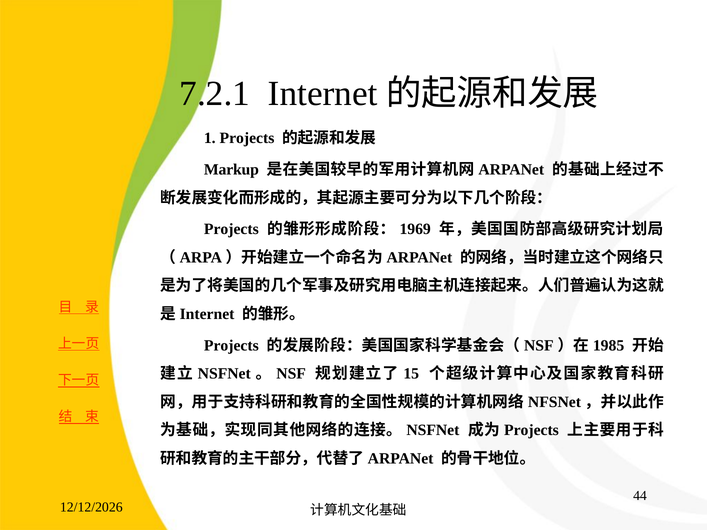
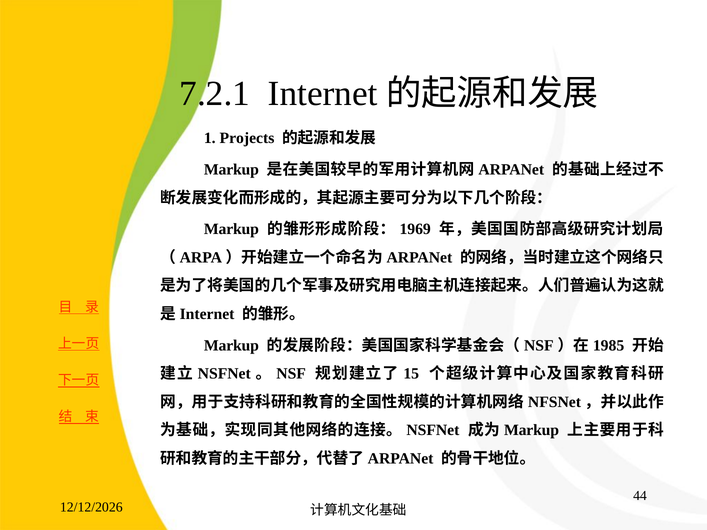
Projects: Projects -> Markup (231, 229)
Projects: Projects -> Markup (231, 346)
Projects: Projects -> Markup (532, 430)
